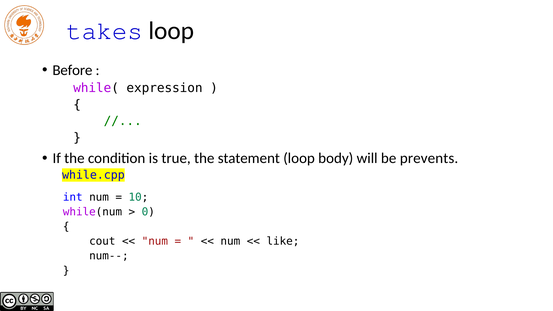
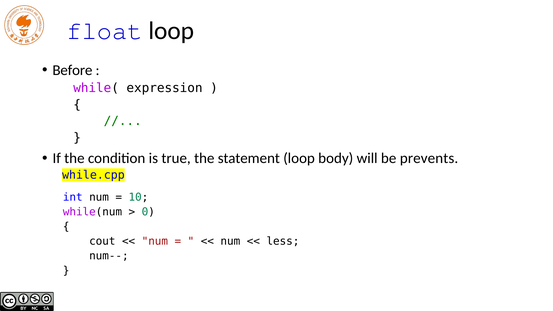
takes: takes -> float (105, 31)
like: like -> less (283, 241)
